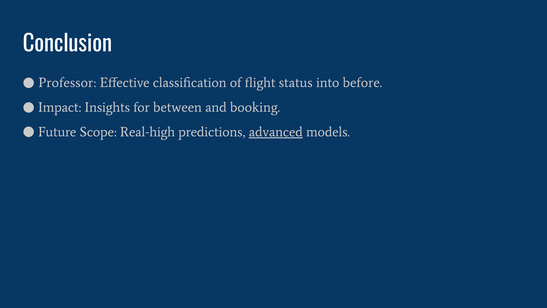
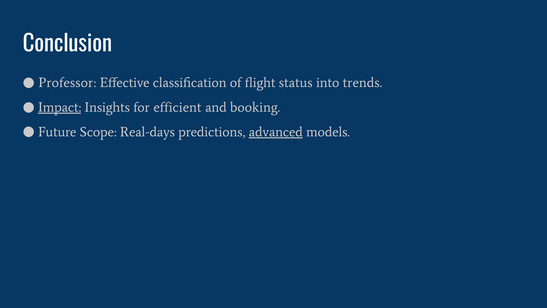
before: before -> trends (362, 83)
Impact underline: none -> present (60, 107)
between: between -> efficient (177, 107)
Real-high: Real-high -> Real-days (147, 132)
